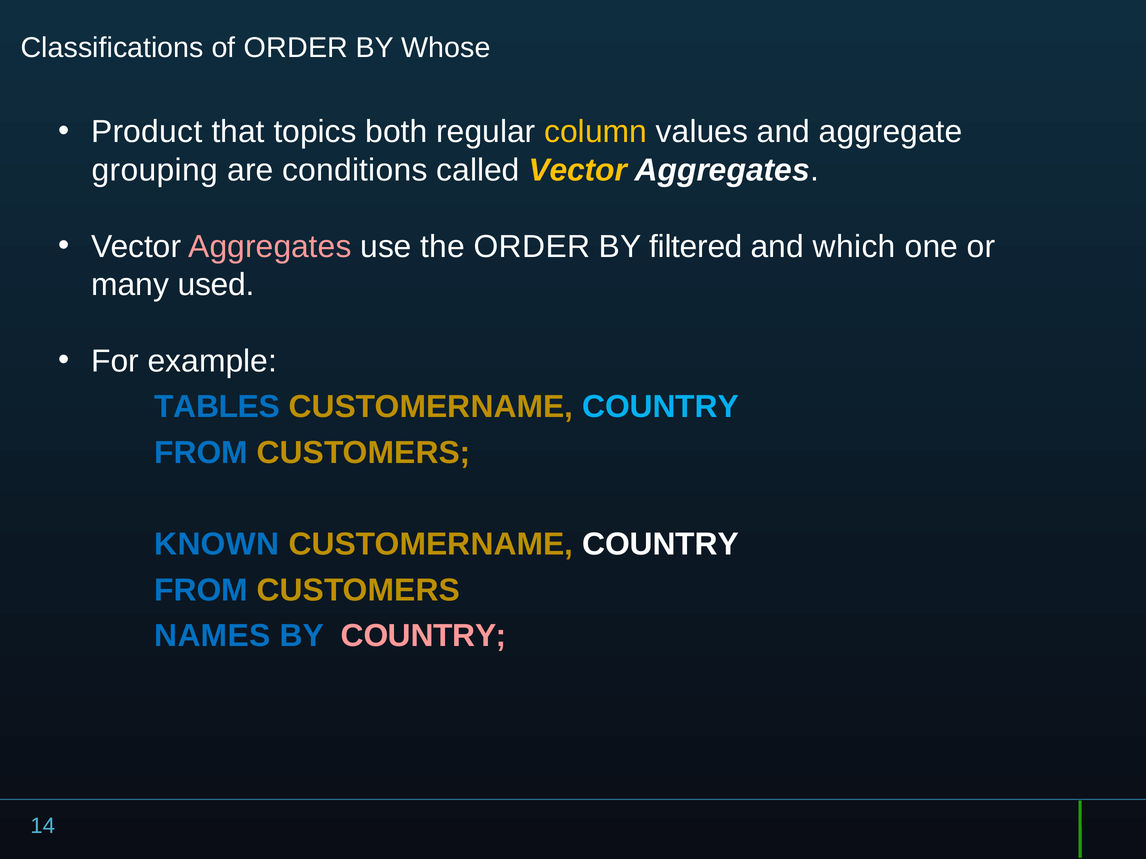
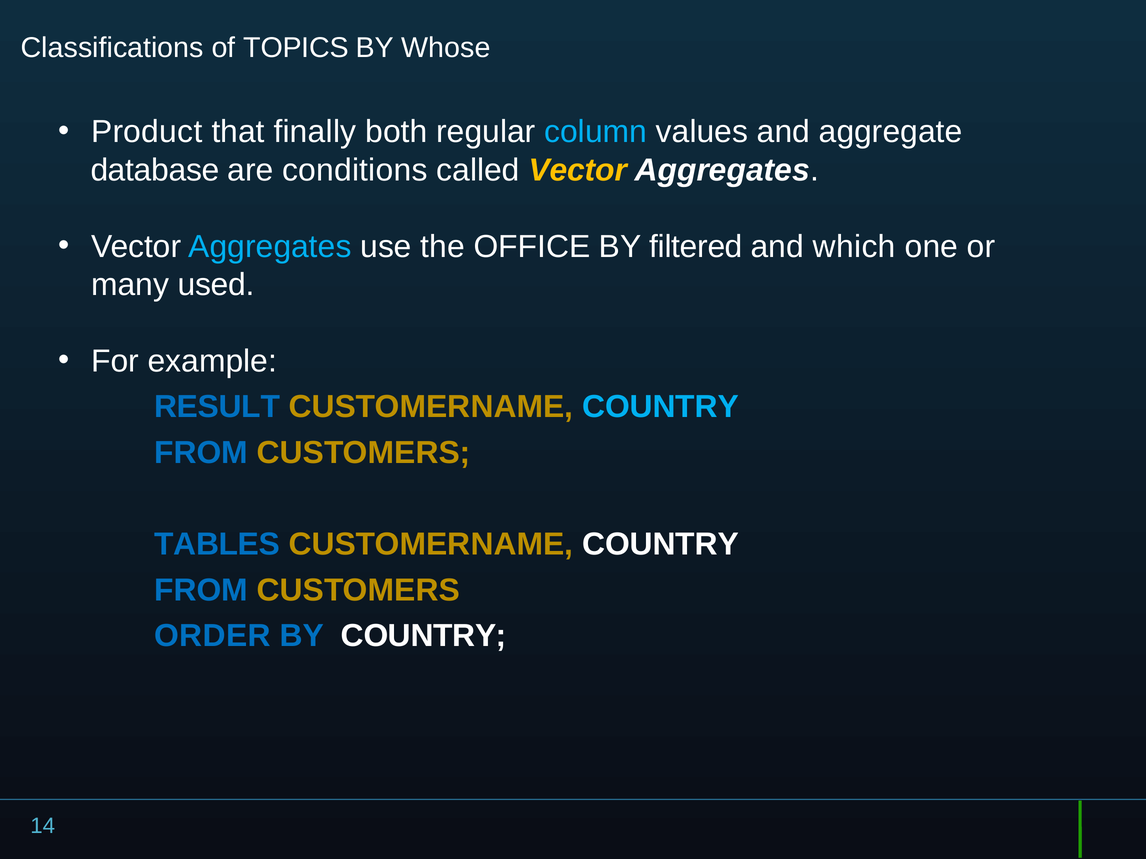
of ORDER: ORDER -> TOPICS (296, 48)
topics: topics -> finally (315, 132)
column colour: yellow -> light blue (596, 132)
grouping: grouping -> database (155, 170)
Aggregates colour: pink -> light blue (270, 247)
the ORDER: ORDER -> OFFICE (532, 247)
TABLES: TABLES -> RESULT (217, 407)
KNOWN: KNOWN -> TABLES (217, 545)
NAMES: NAMES -> ORDER (212, 636)
COUNTRY colour: pink -> white (424, 636)
